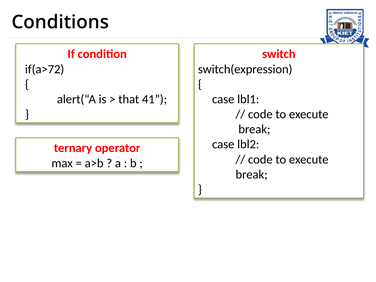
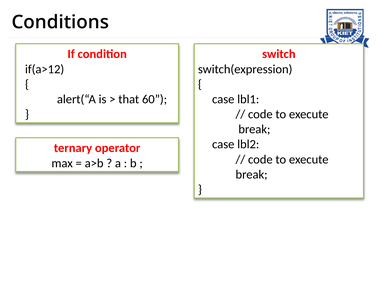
if(a>72: if(a>72 -> if(a>12 (45, 69)
41: 41 -> 60 (155, 99)
